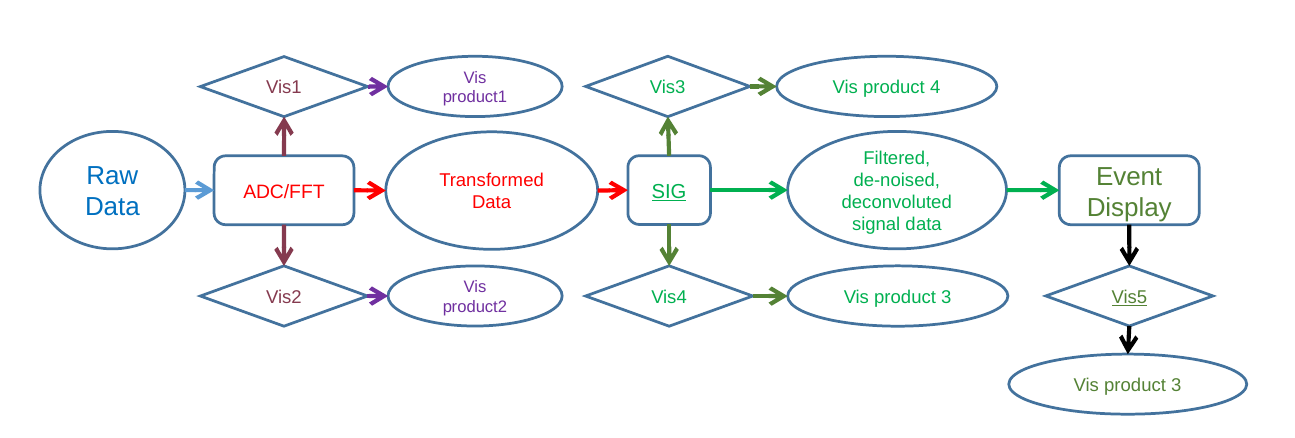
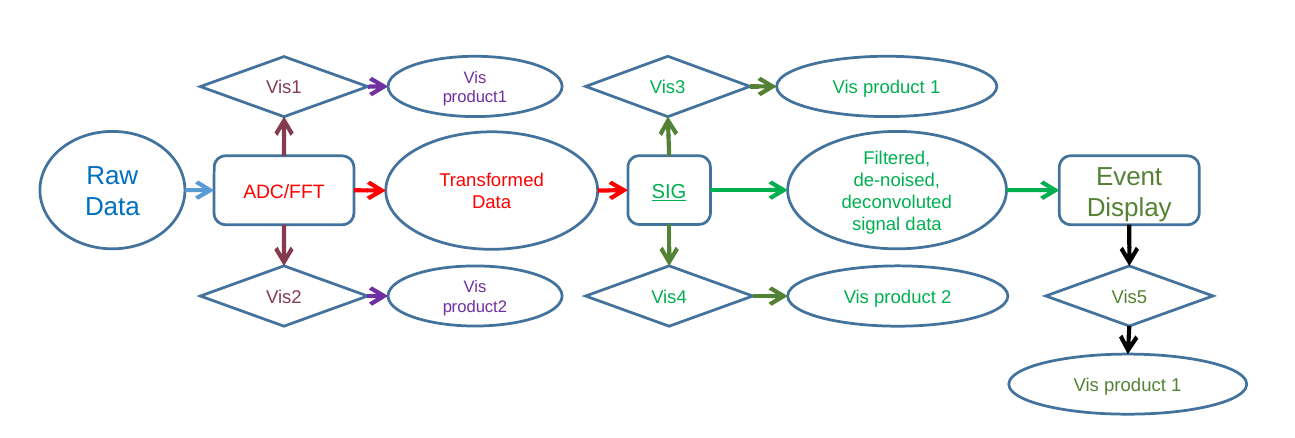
4: 4 -> 1 (935, 88)
3: 3 -> 2 (946, 298)
Vis5 underline: present -> none (1129, 298)
3: 3 -> 1 (1176, 386)
